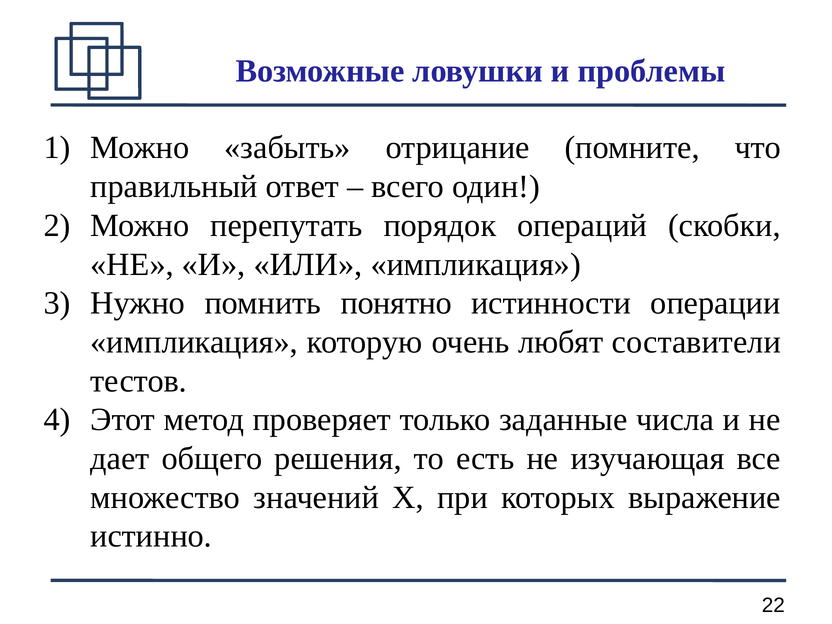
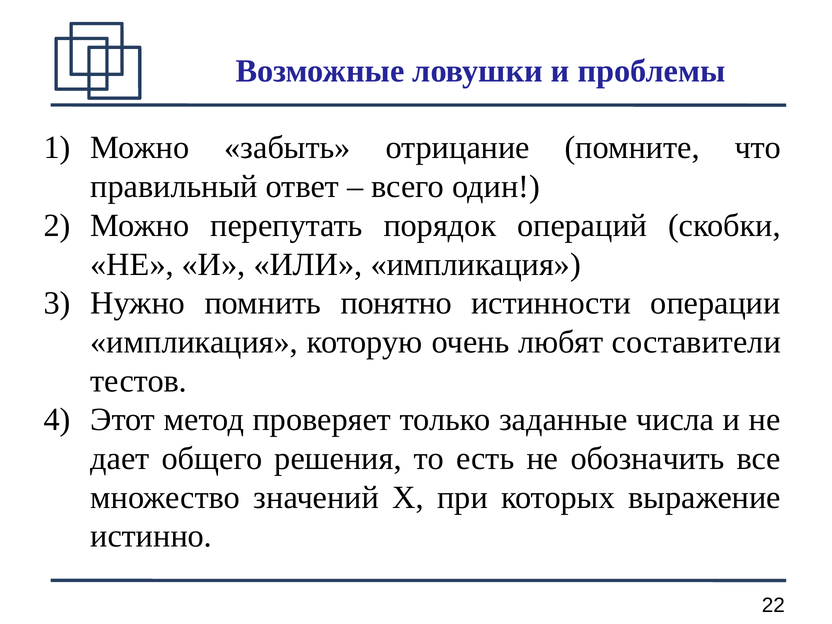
изучающая: изучающая -> обозначить (648, 459)
